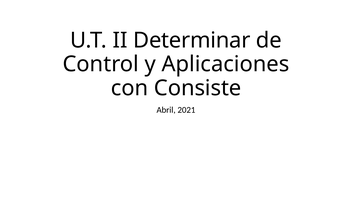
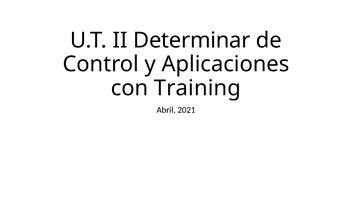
Consiste: Consiste -> Training (197, 88)
